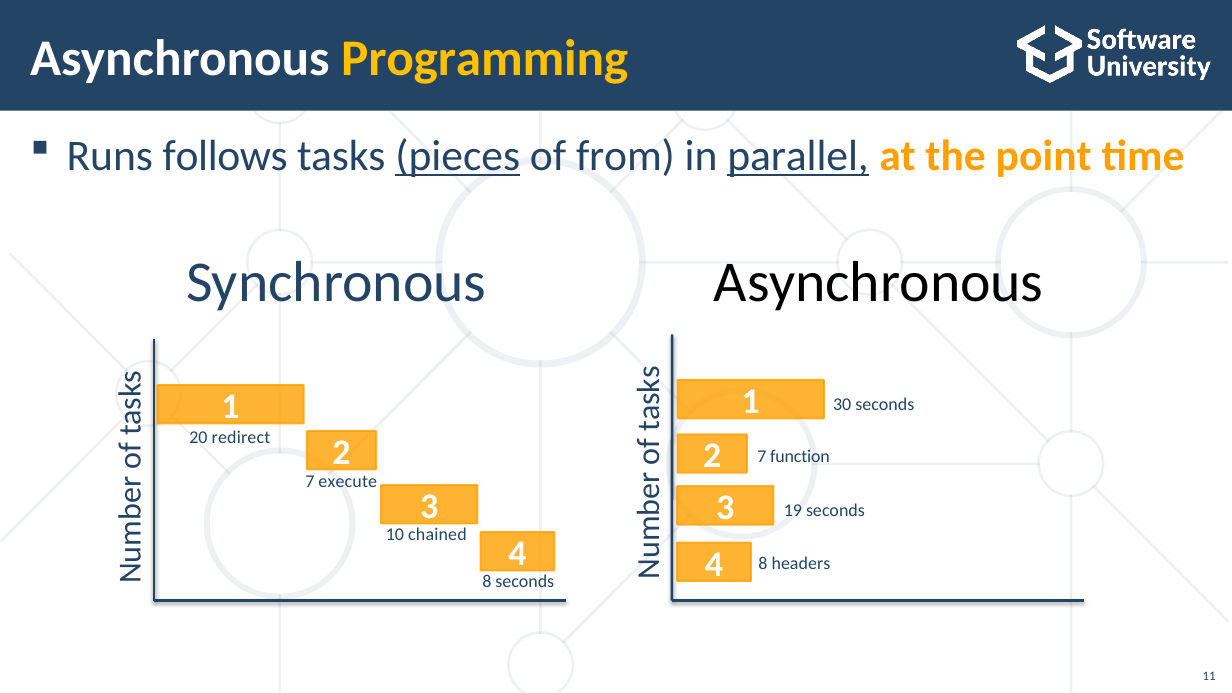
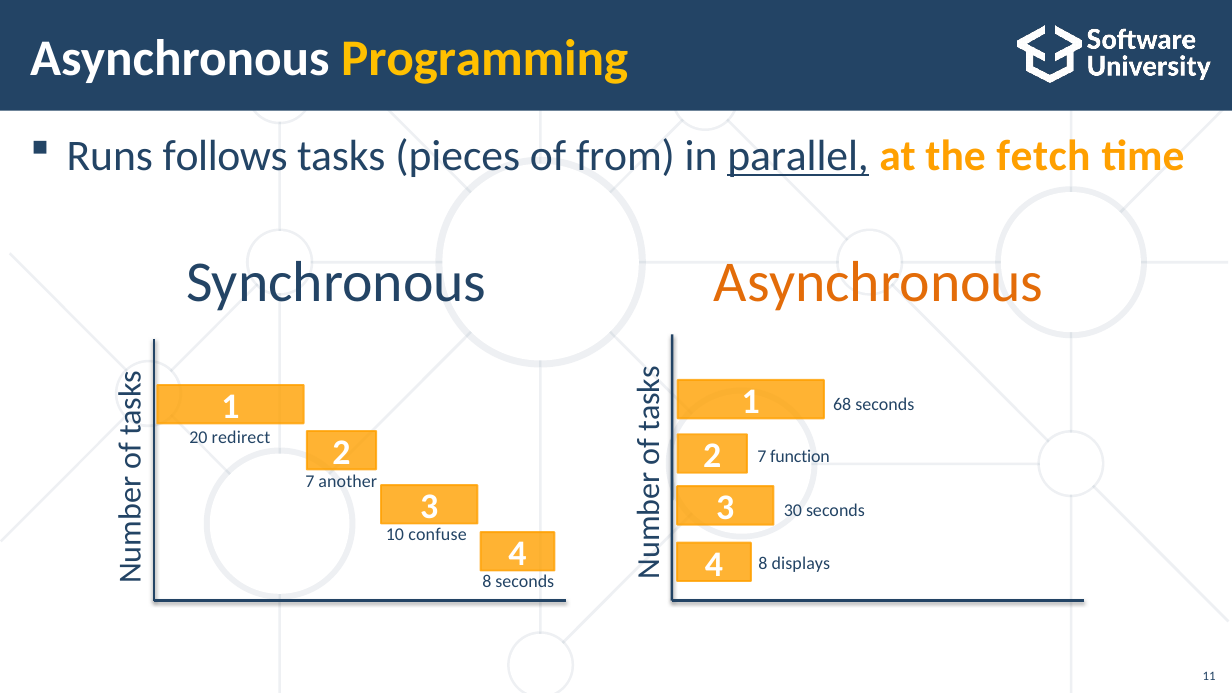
pieces underline: present -> none (458, 156)
point: point -> fetch (1044, 156)
Asynchronous colour: black -> orange (879, 283)
30: 30 -> 68 (842, 404)
execute: execute -> another (348, 482)
19: 19 -> 30 (793, 511)
chained: chained -> confuse (437, 534)
headers: headers -> displays (801, 564)
